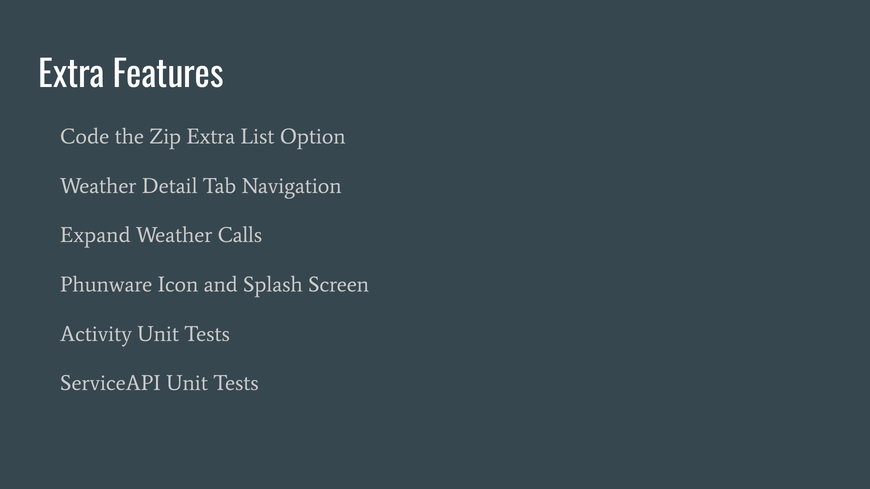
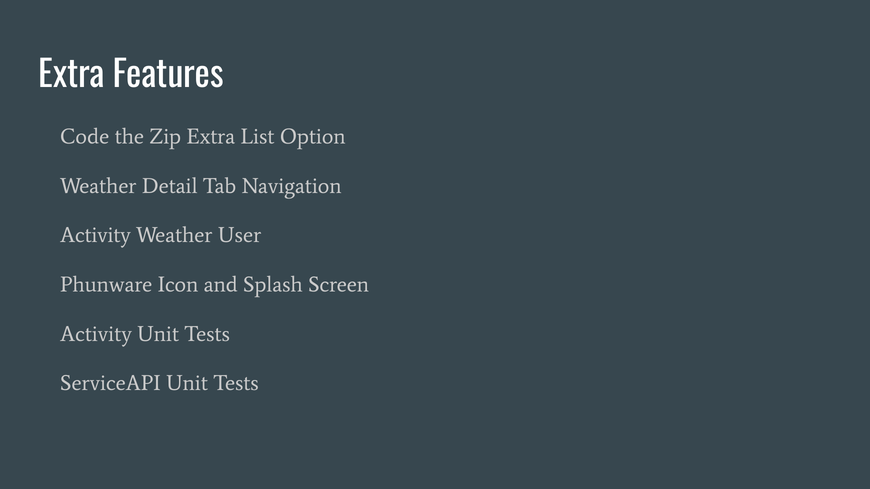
Expand: Expand -> Activity (95, 235)
Calls: Calls -> User (240, 235)
